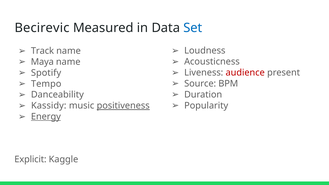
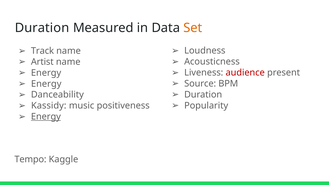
Becirevic: Becirevic -> Duration (42, 28)
Set colour: blue -> orange (193, 28)
Maya: Maya -> Artist (42, 62)
Spotify: Spotify -> Energy (46, 73)
Tempo: Tempo -> Energy (46, 84)
positiveness underline: present -> none (123, 106)
Explicit: Explicit -> Tempo (30, 159)
